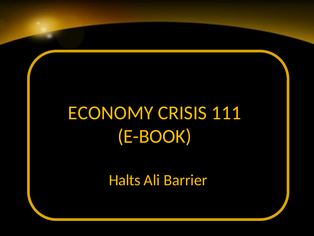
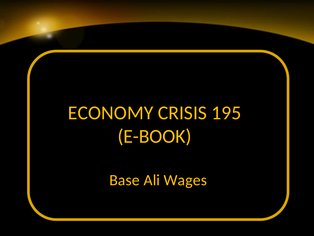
111: 111 -> 195 (226, 113)
Halts: Halts -> Base (124, 180)
Barrier: Barrier -> Wages (185, 180)
